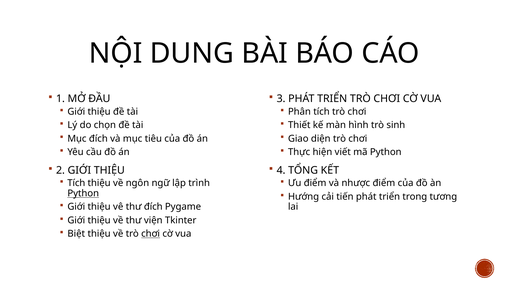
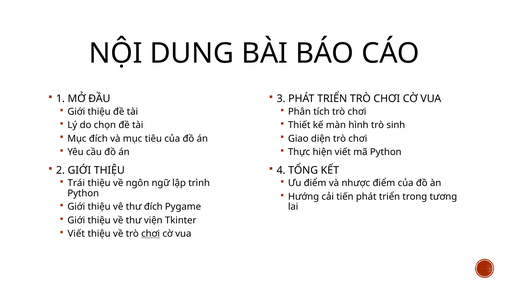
Tích: Tích -> Trái (76, 184)
Python underline: present -> none (83, 194)
Biệt: Biệt -> Viết (76, 234)
